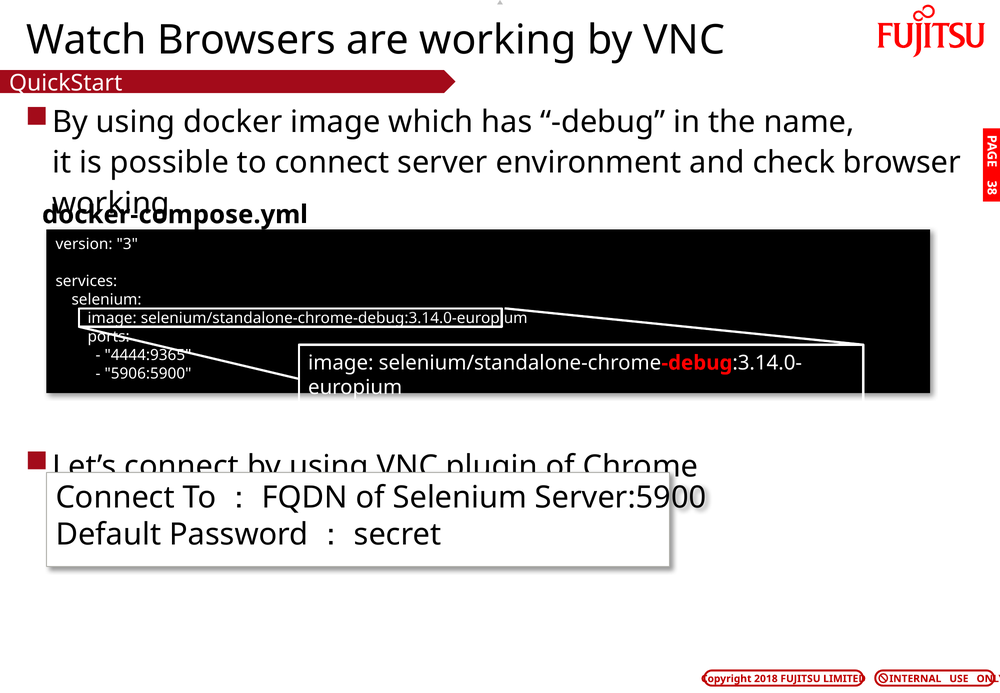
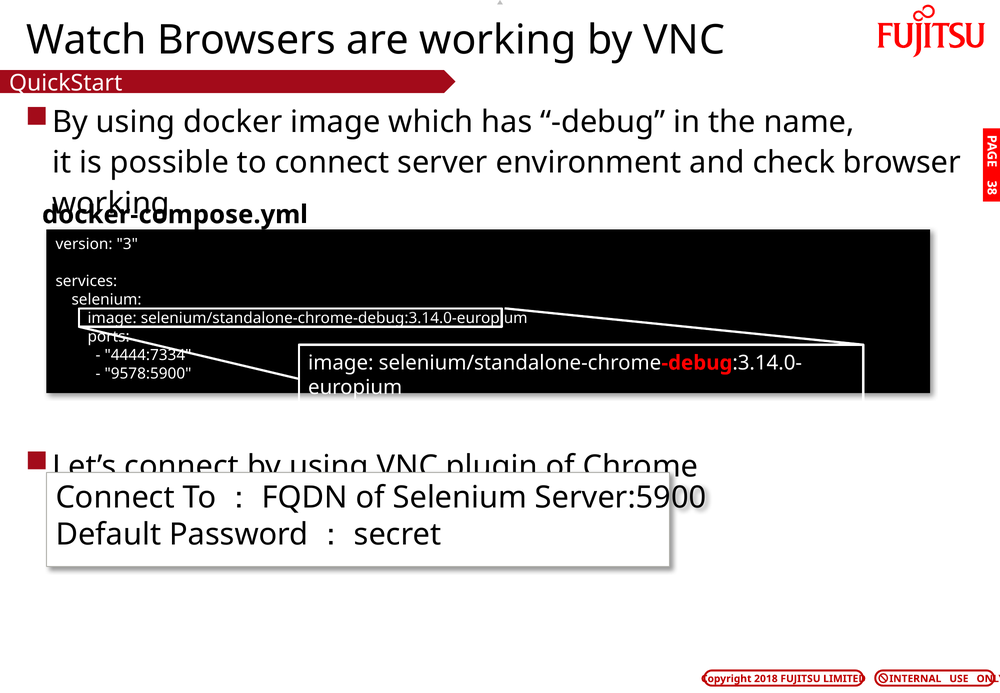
4444:9365: 4444:9365 -> 4444:7334 (148, 355)
5906:5900: 5906:5900 -> 9578:5900 (148, 373)
